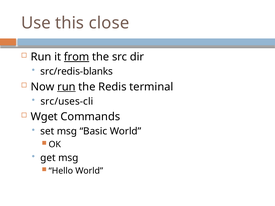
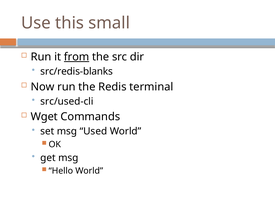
close: close -> small (109, 23)
run underline: present -> none (66, 87)
src/uses-cli: src/uses-cli -> src/used-cli (67, 102)
Basic: Basic -> Used (93, 131)
